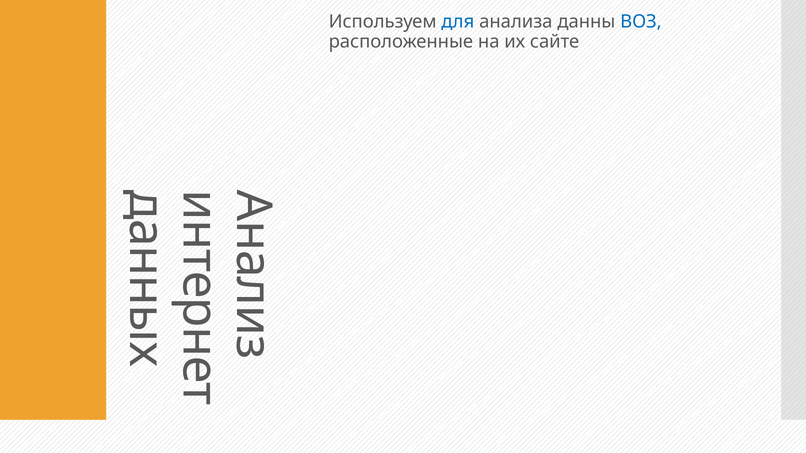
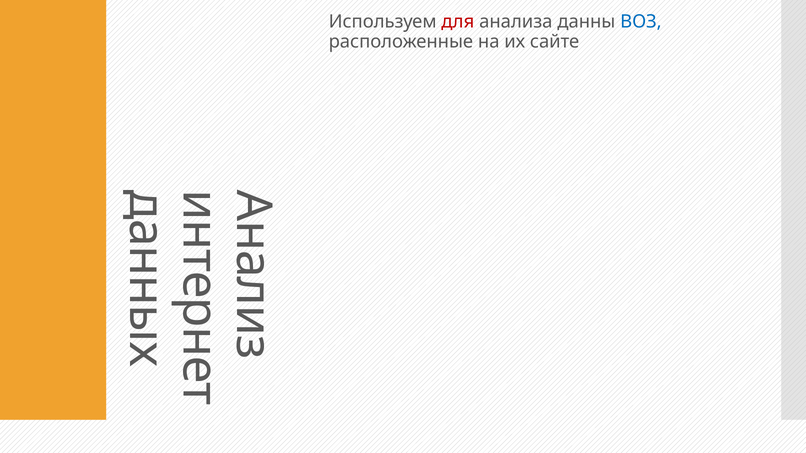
для colour: blue -> red (458, 22)
